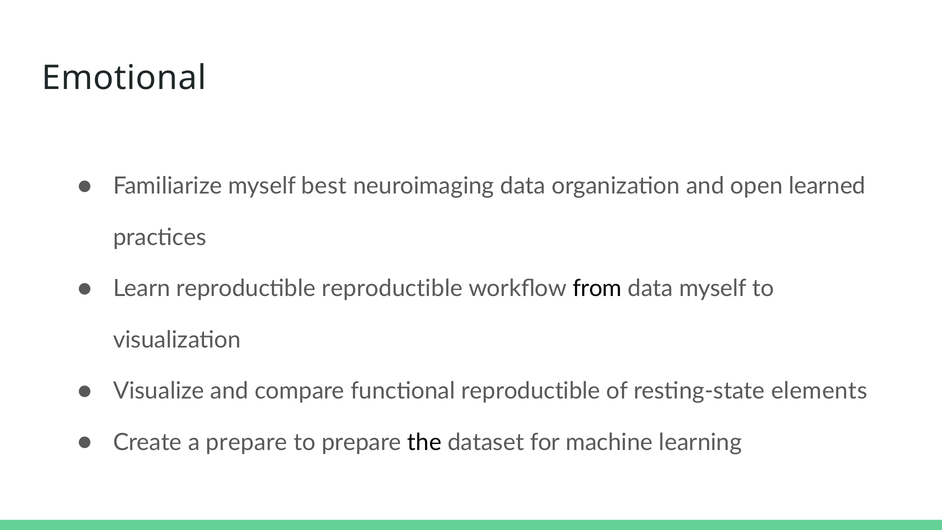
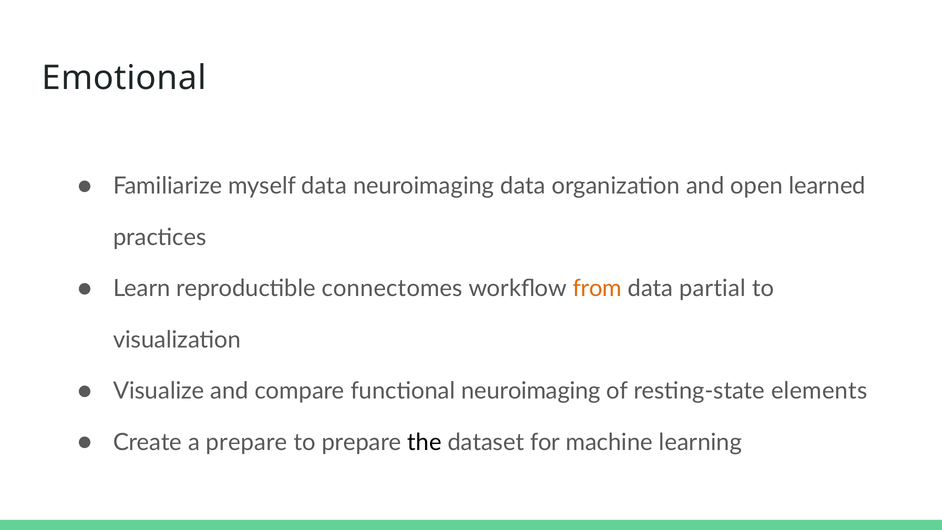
myself best: best -> data (324, 186)
reproductible reproductible: reproductible -> connectomes (392, 289)
from colour: black -> orange (597, 289)
data myself: myself -> partial (713, 289)
functional reproductible: reproductible -> neuroimaging (531, 391)
